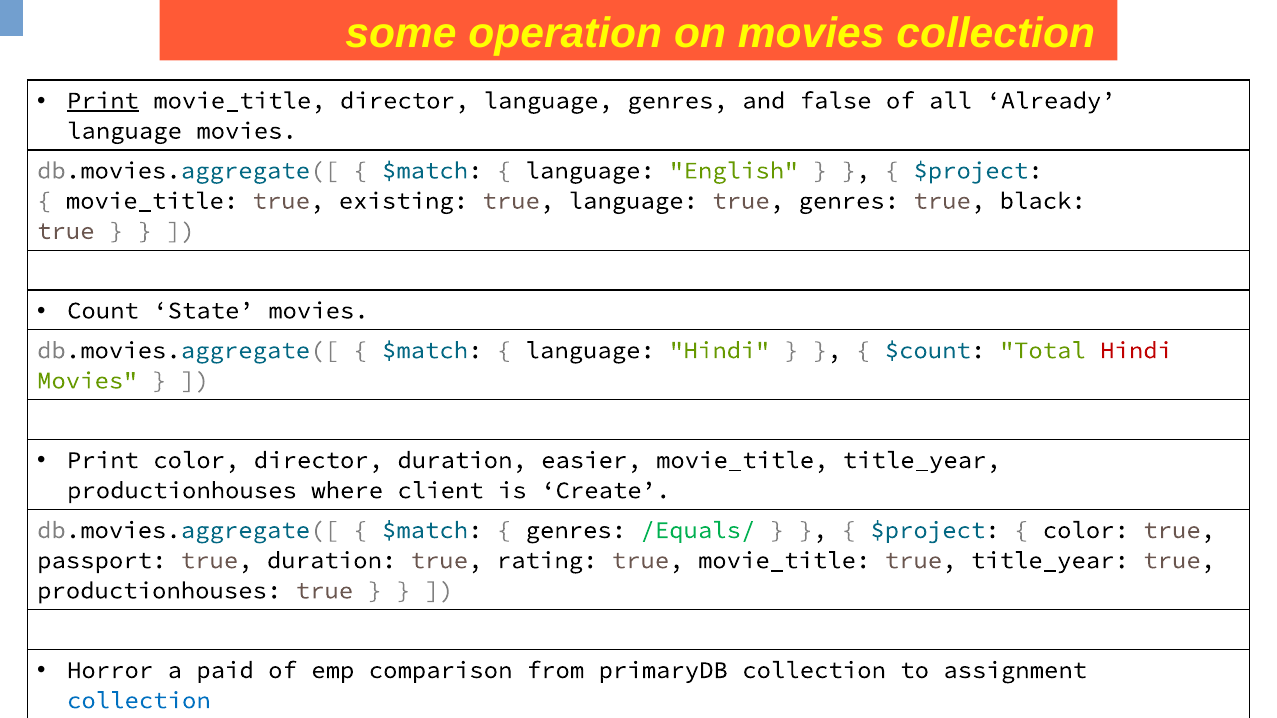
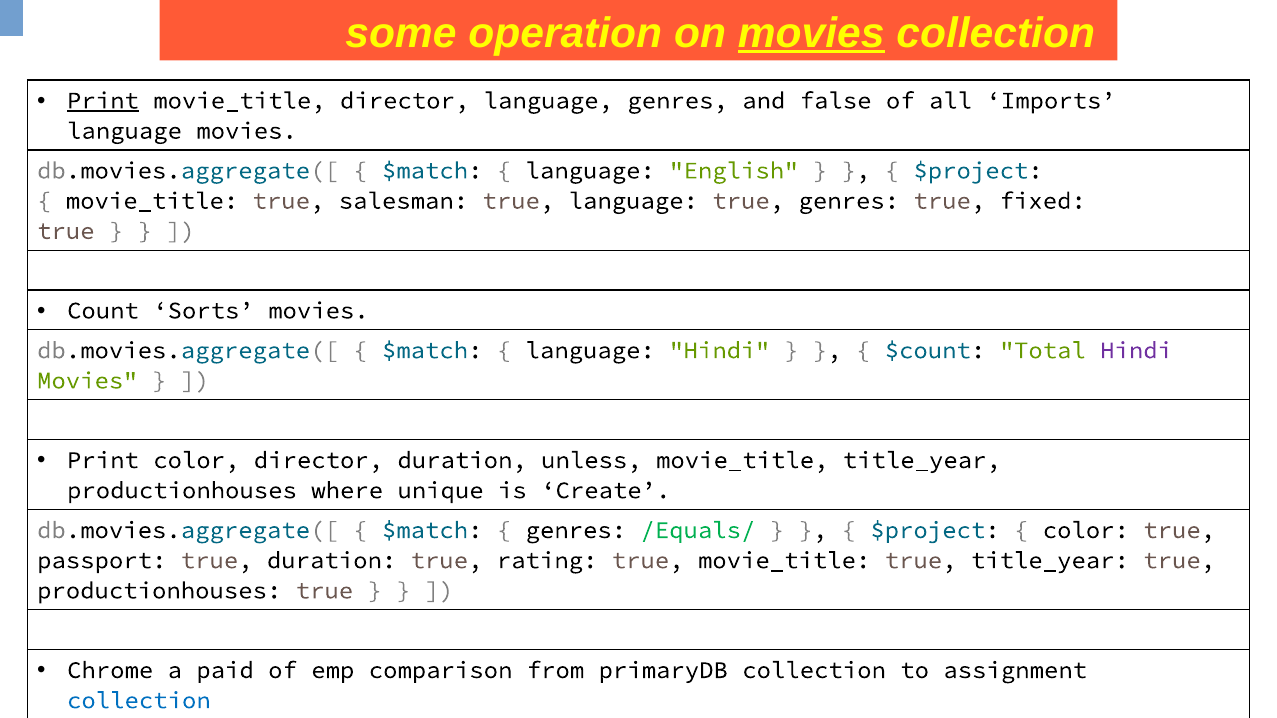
movies underline: none -> present (811, 33)
Already: Already -> Imports (1051, 101)
existing: existing -> salesman (403, 201)
black: black -> fixed (1043, 201)
State: State -> Sorts (204, 311)
Hindi colour: red -> purple (1136, 350)
easier: easier -> unless (591, 460)
client: client -> unique (441, 491)
Horror: Horror -> Chrome (110, 670)
